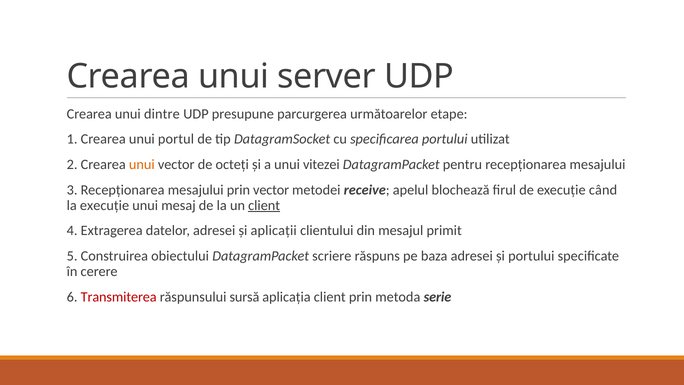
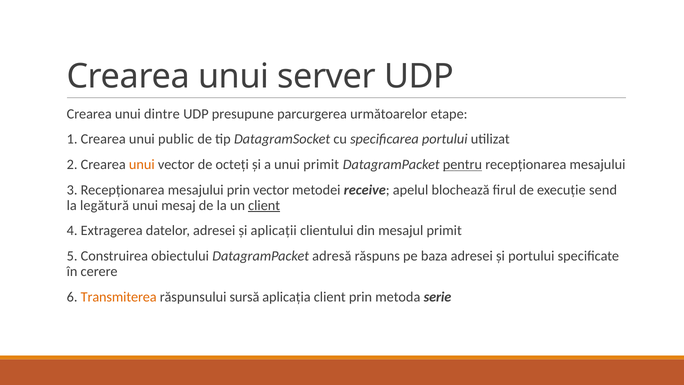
portul: portul -> public (176, 139)
unui vitezei: vitezei -> primit (321, 164)
pentru underline: none -> present (462, 164)
când: când -> send (603, 190)
la execuție: execuție -> legătură (104, 205)
scriere: scriere -> adresă (332, 256)
Transmiterea colour: red -> orange (119, 297)
